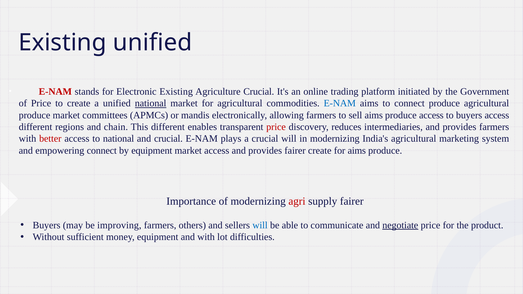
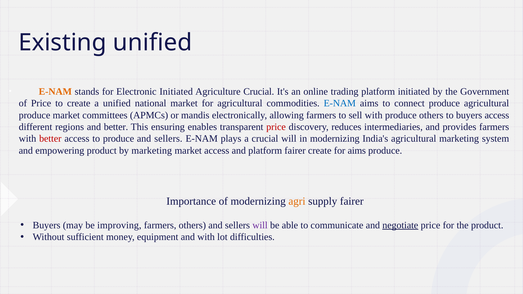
E-NAM colour: red -> orange (55, 92)
Electronic Existing: Existing -> Initiated (176, 92)
national underline: present -> none (151, 103)
sell aims: aims -> with (374, 115)
produce access: access -> others (431, 115)
and chain: chain -> better (116, 127)
This different: different -> ensuring (168, 127)
to national: national -> produce (119, 139)
crucial: crucial -> sellers (168, 139)
empowering connect: connect -> product (102, 151)
by equipment: equipment -> marketing (152, 151)
access and provides: provides -> platform (265, 151)
agri colour: red -> orange (297, 201)
will colour: blue -> purple (260, 225)
